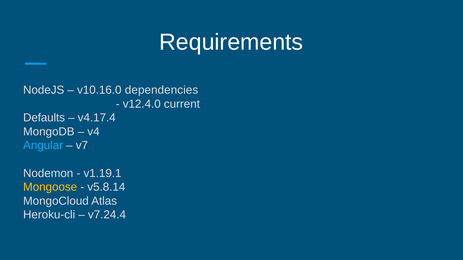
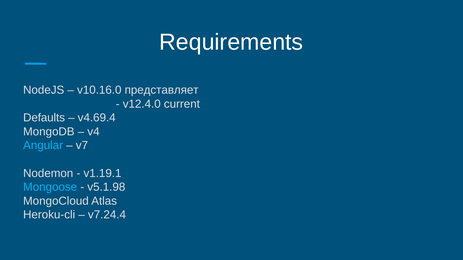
dependencies: dependencies -> представляет (162, 90)
v4.17.4: v4.17.4 -> v4.69.4 (97, 118)
Mongoose colour: yellow -> light blue (50, 187)
v5.8.14: v5.8.14 -> v5.1.98 (106, 187)
